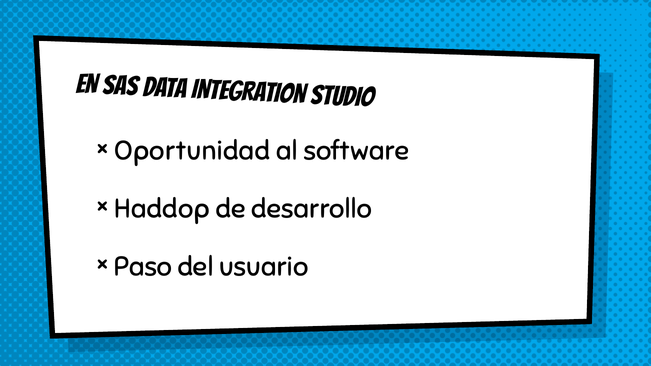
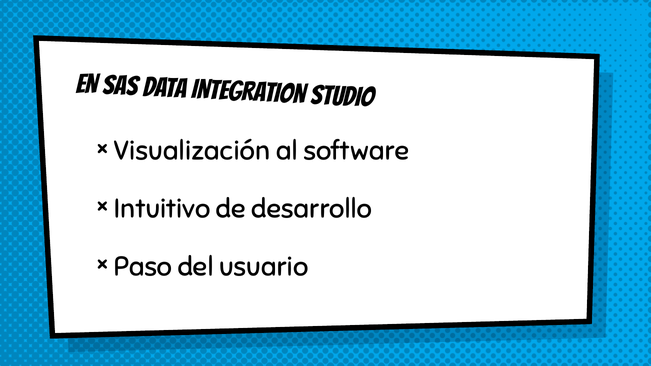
Oportunidad: Oportunidad -> Visualización (192, 151)
Haddop: Haddop -> Intuitivo (162, 209)
